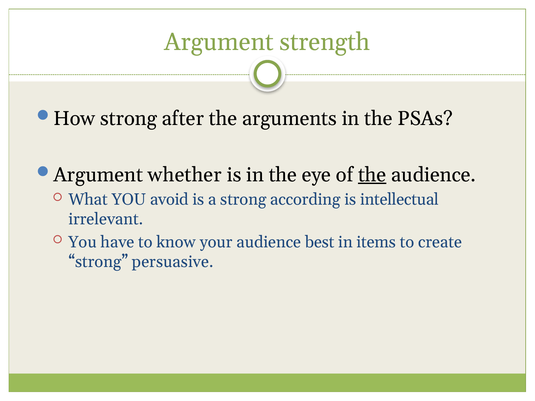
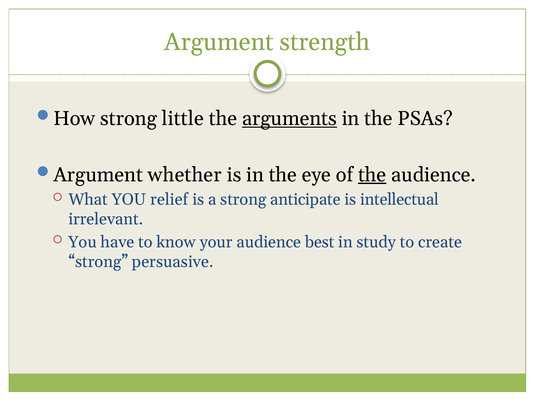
after: after -> little (183, 119)
arguments underline: none -> present (289, 119)
avoid: avoid -> relief (169, 200)
according: according -> anticipate (305, 200)
items: items -> study (376, 242)
